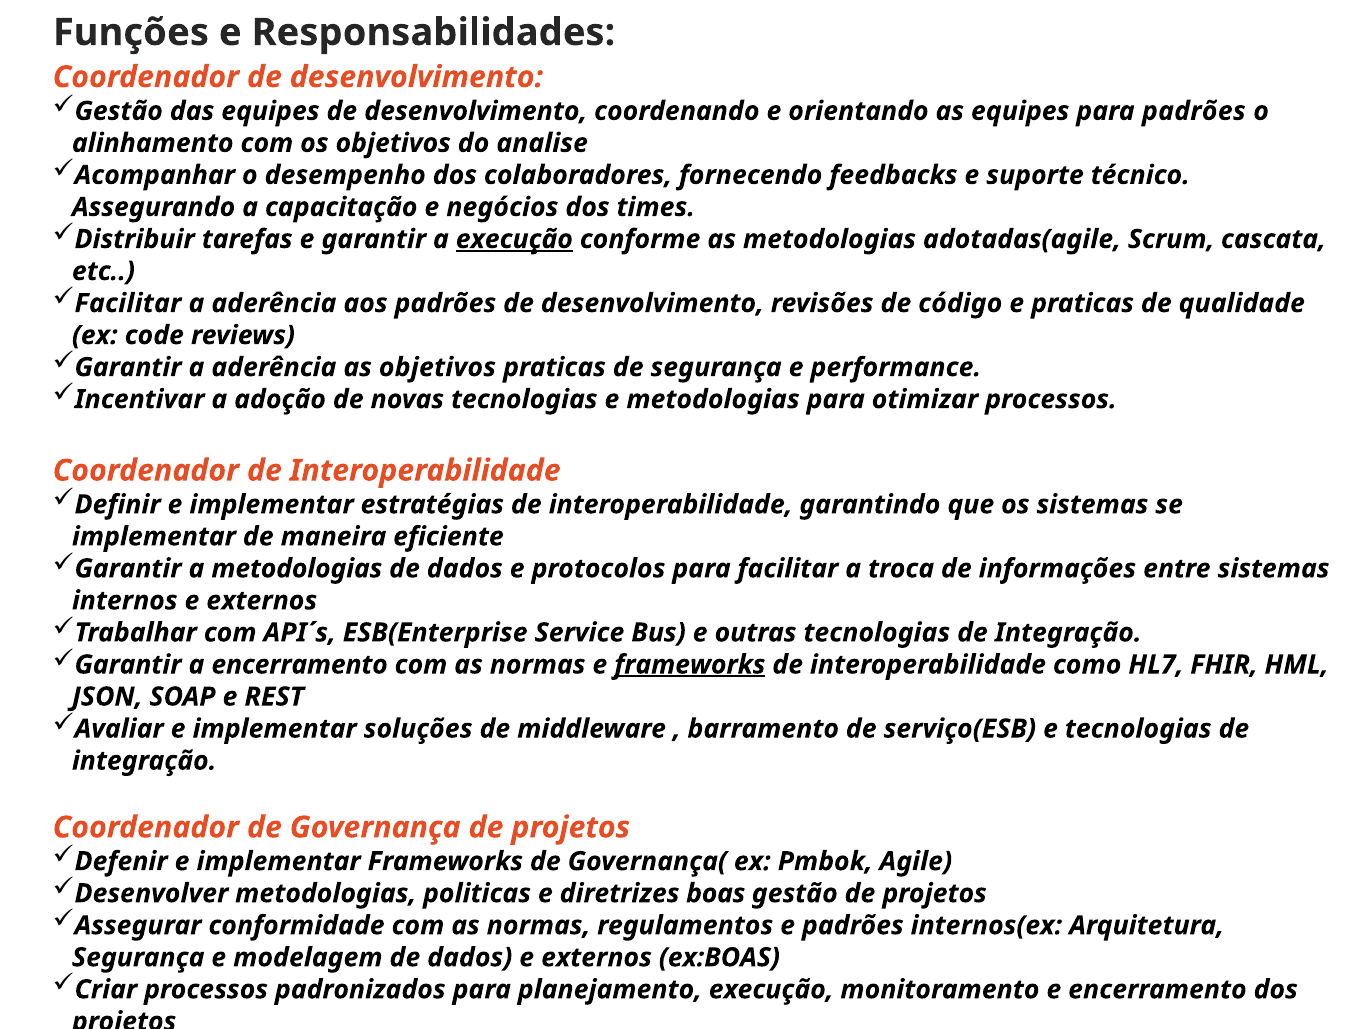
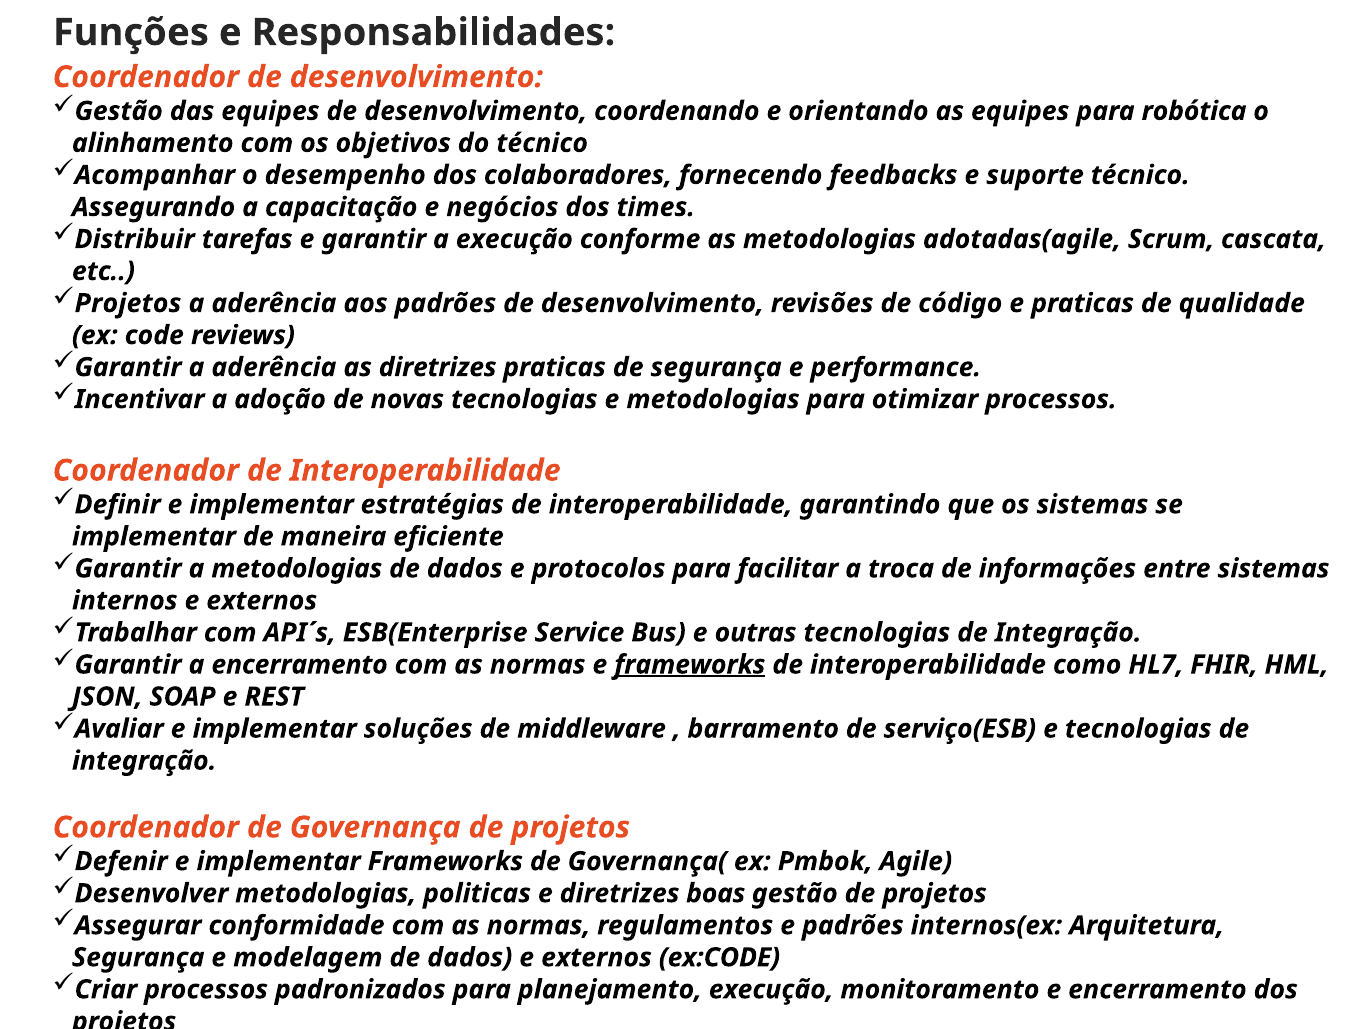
para padrões: padrões -> robótica (1194, 111)
do analise: analise -> técnico (542, 143)
execução underline: present -> none (514, 239)
Facilitar: Facilitar -> Projetos (128, 303)
as objetivos: objetivos -> diretrizes (438, 367)
ex:BOAS: ex:BOAS -> ex:CODE (719, 958)
